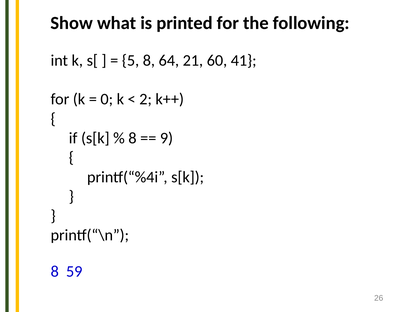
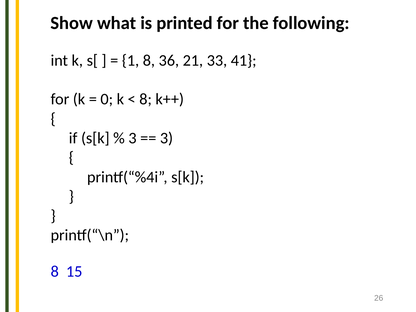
5: 5 -> 1 (131, 60)
64: 64 -> 36 (169, 60)
60: 60 -> 33 (217, 60)
2: 2 -> 8 (146, 99)
8: 8 -> 3 (132, 138)
9: 9 -> 3 (167, 138)
59: 59 -> 15 (74, 271)
